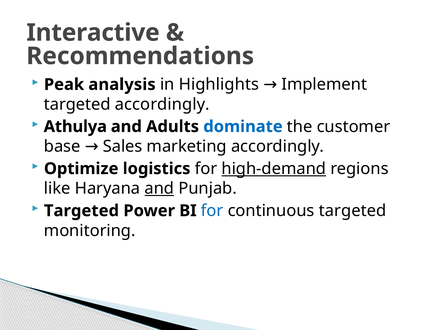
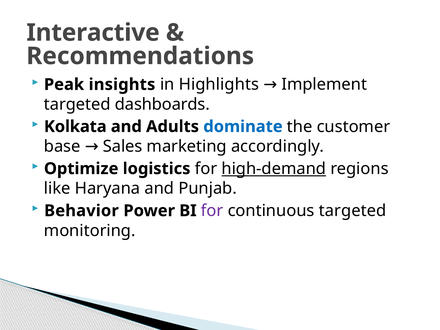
analysis: analysis -> insights (122, 85)
targeted accordingly: accordingly -> dashboards (162, 104)
Athulya: Athulya -> Kolkata (75, 127)
and underline: present -> none (159, 188)
Targeted: Targeted -> Behavior (81, 211)
for colour: blue -> purple (212, 211)
